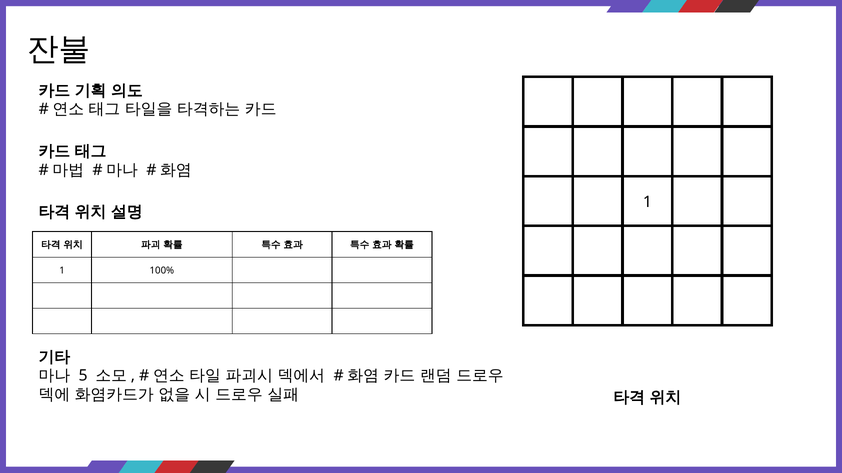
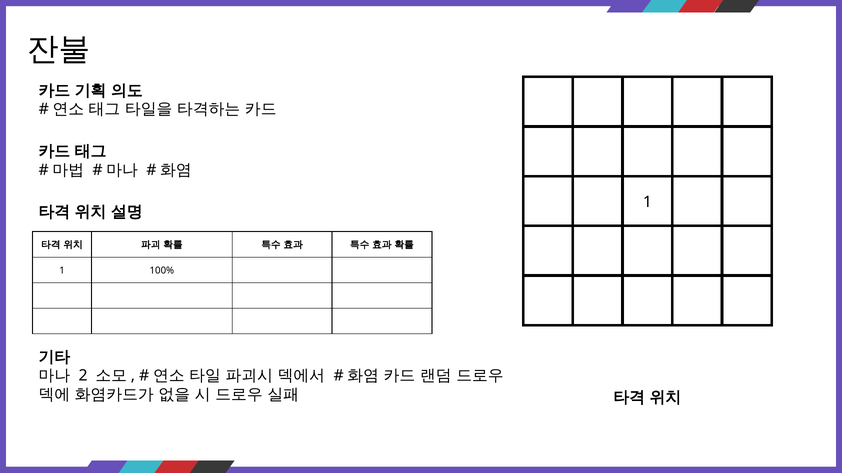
5: 5 -> 2 (83, 376)
